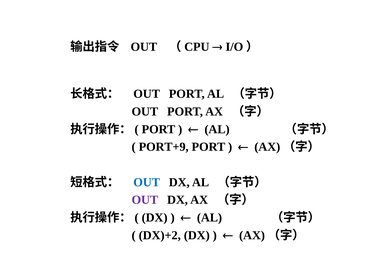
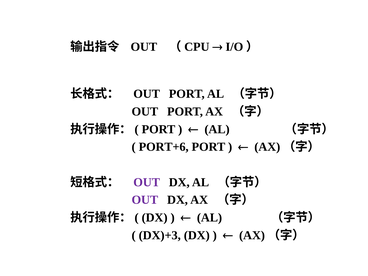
PORT+9: PORT+9 -> PORT+6 (164, 147)
OUT colour: blue -> purple (147, 182)
DX)+2: DX)+2 -> DX)+3 (160, 235)
